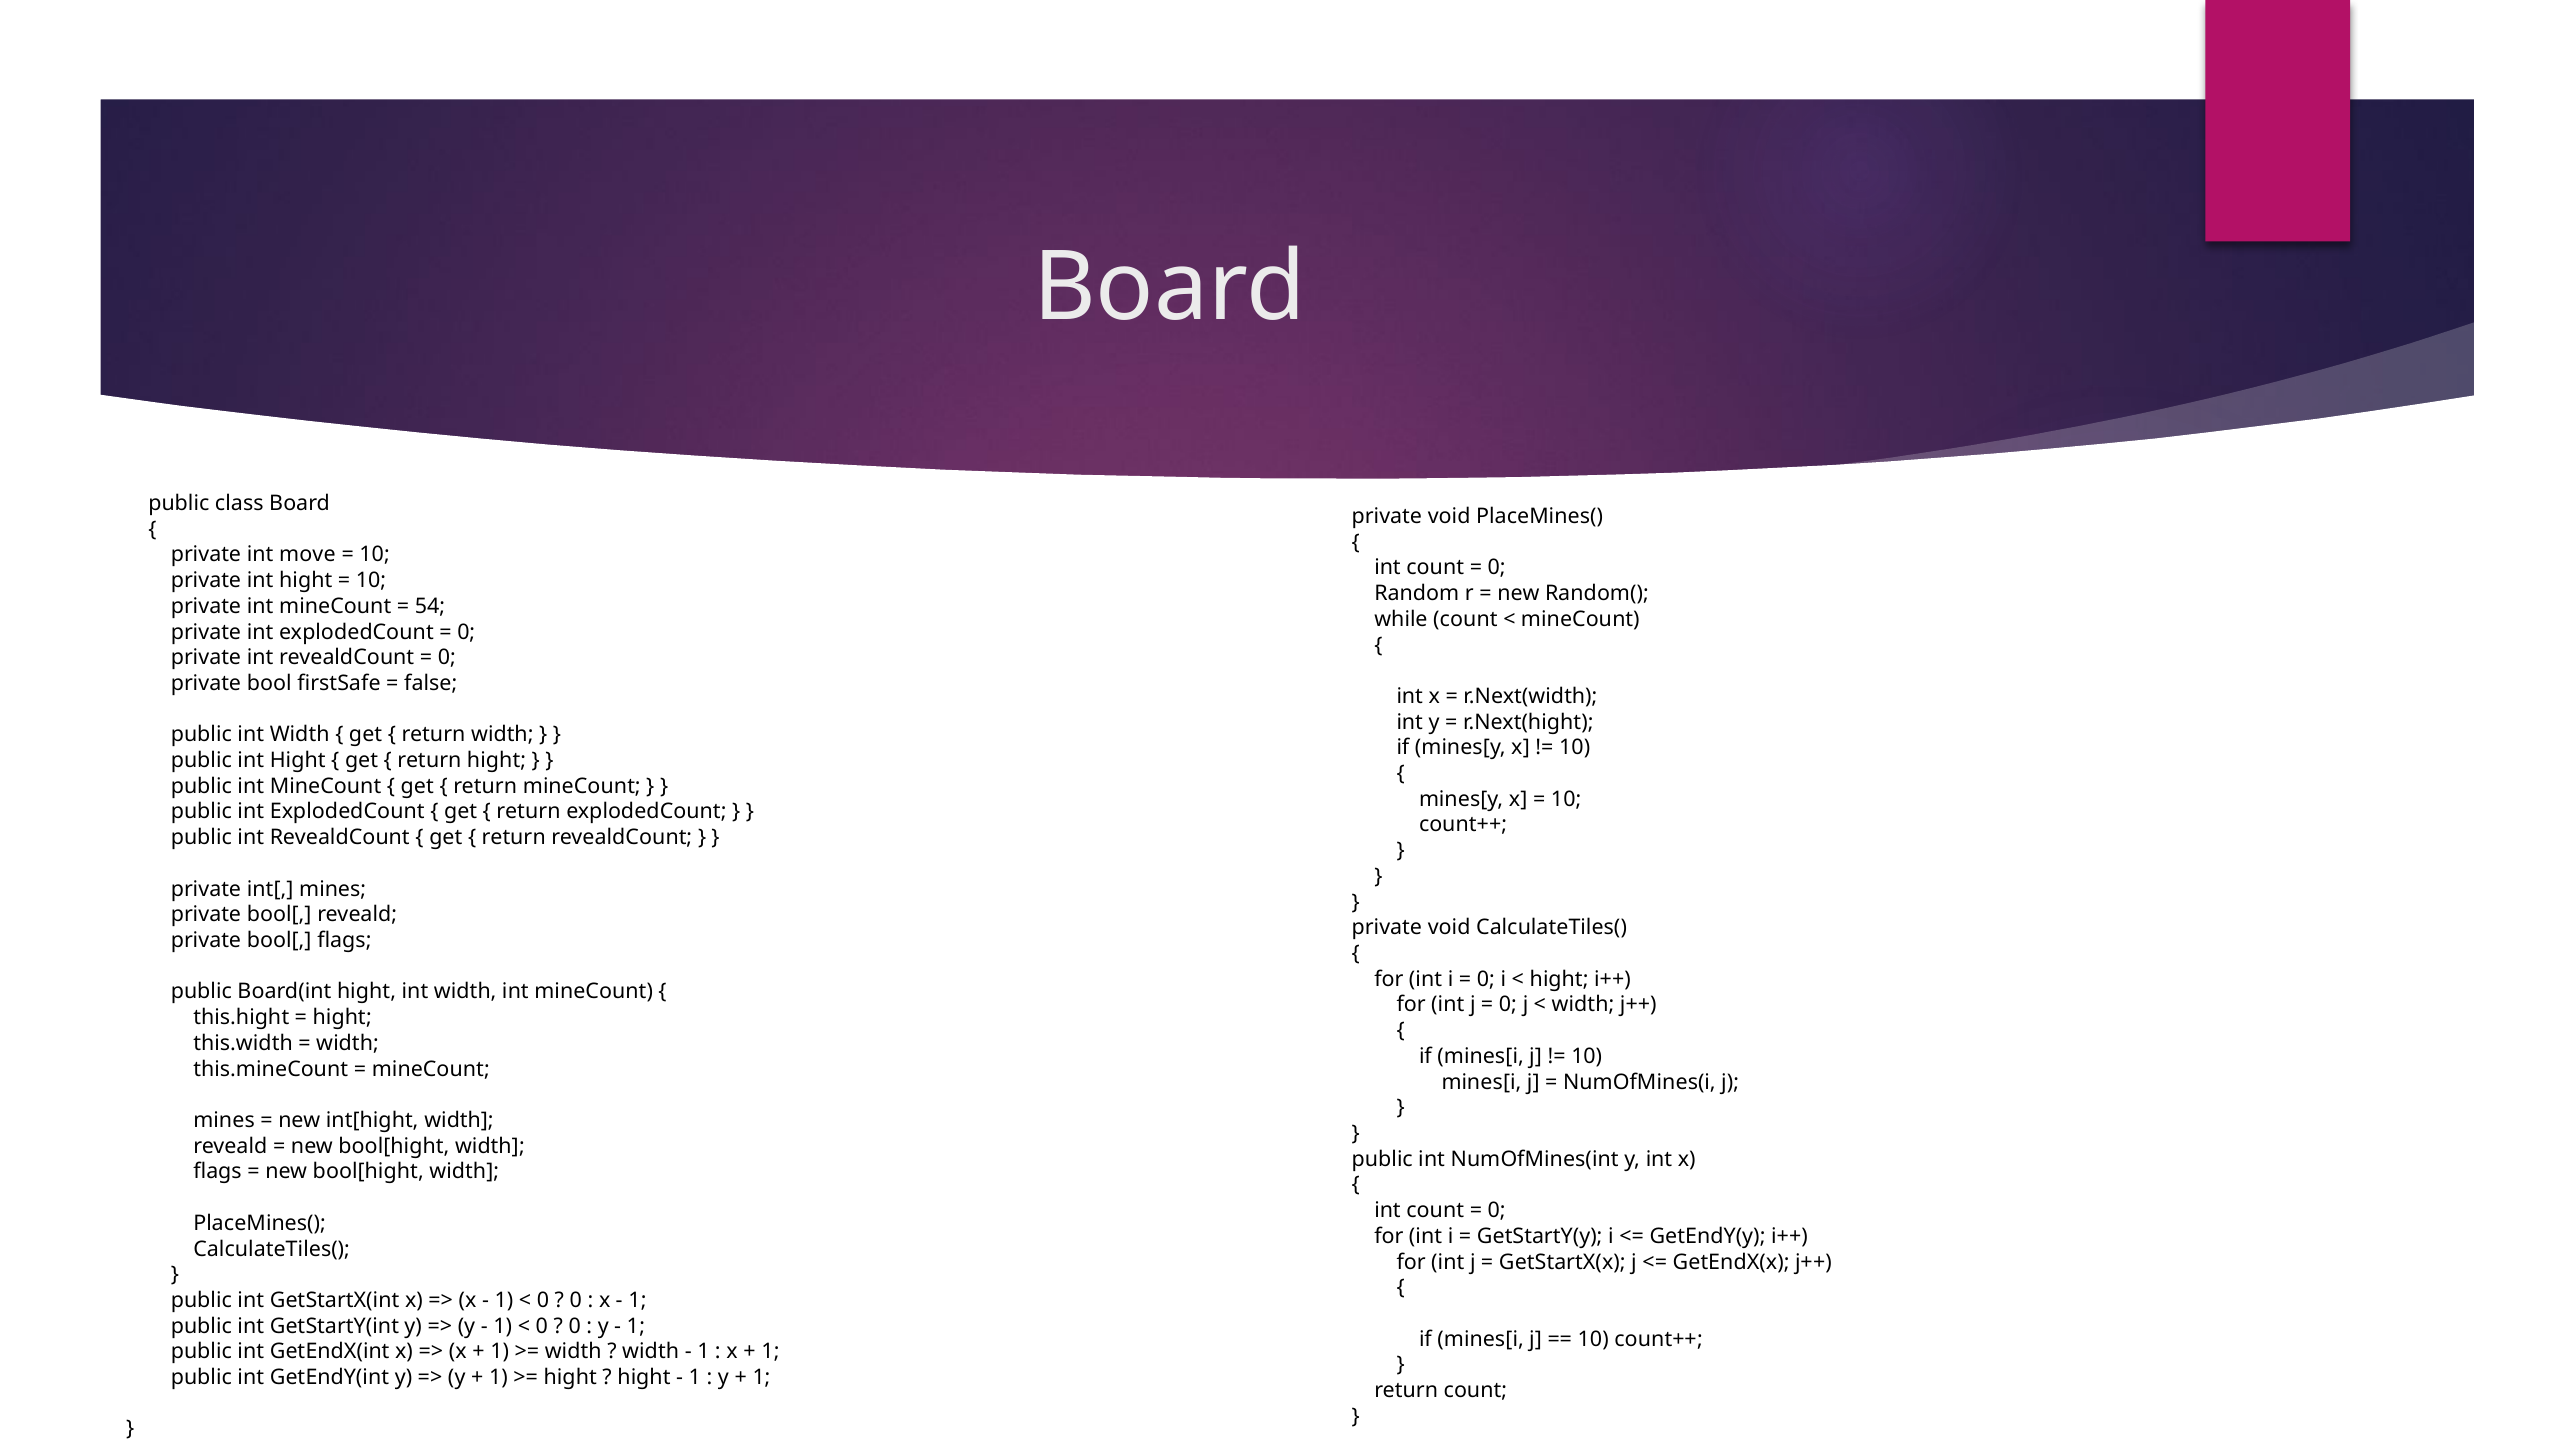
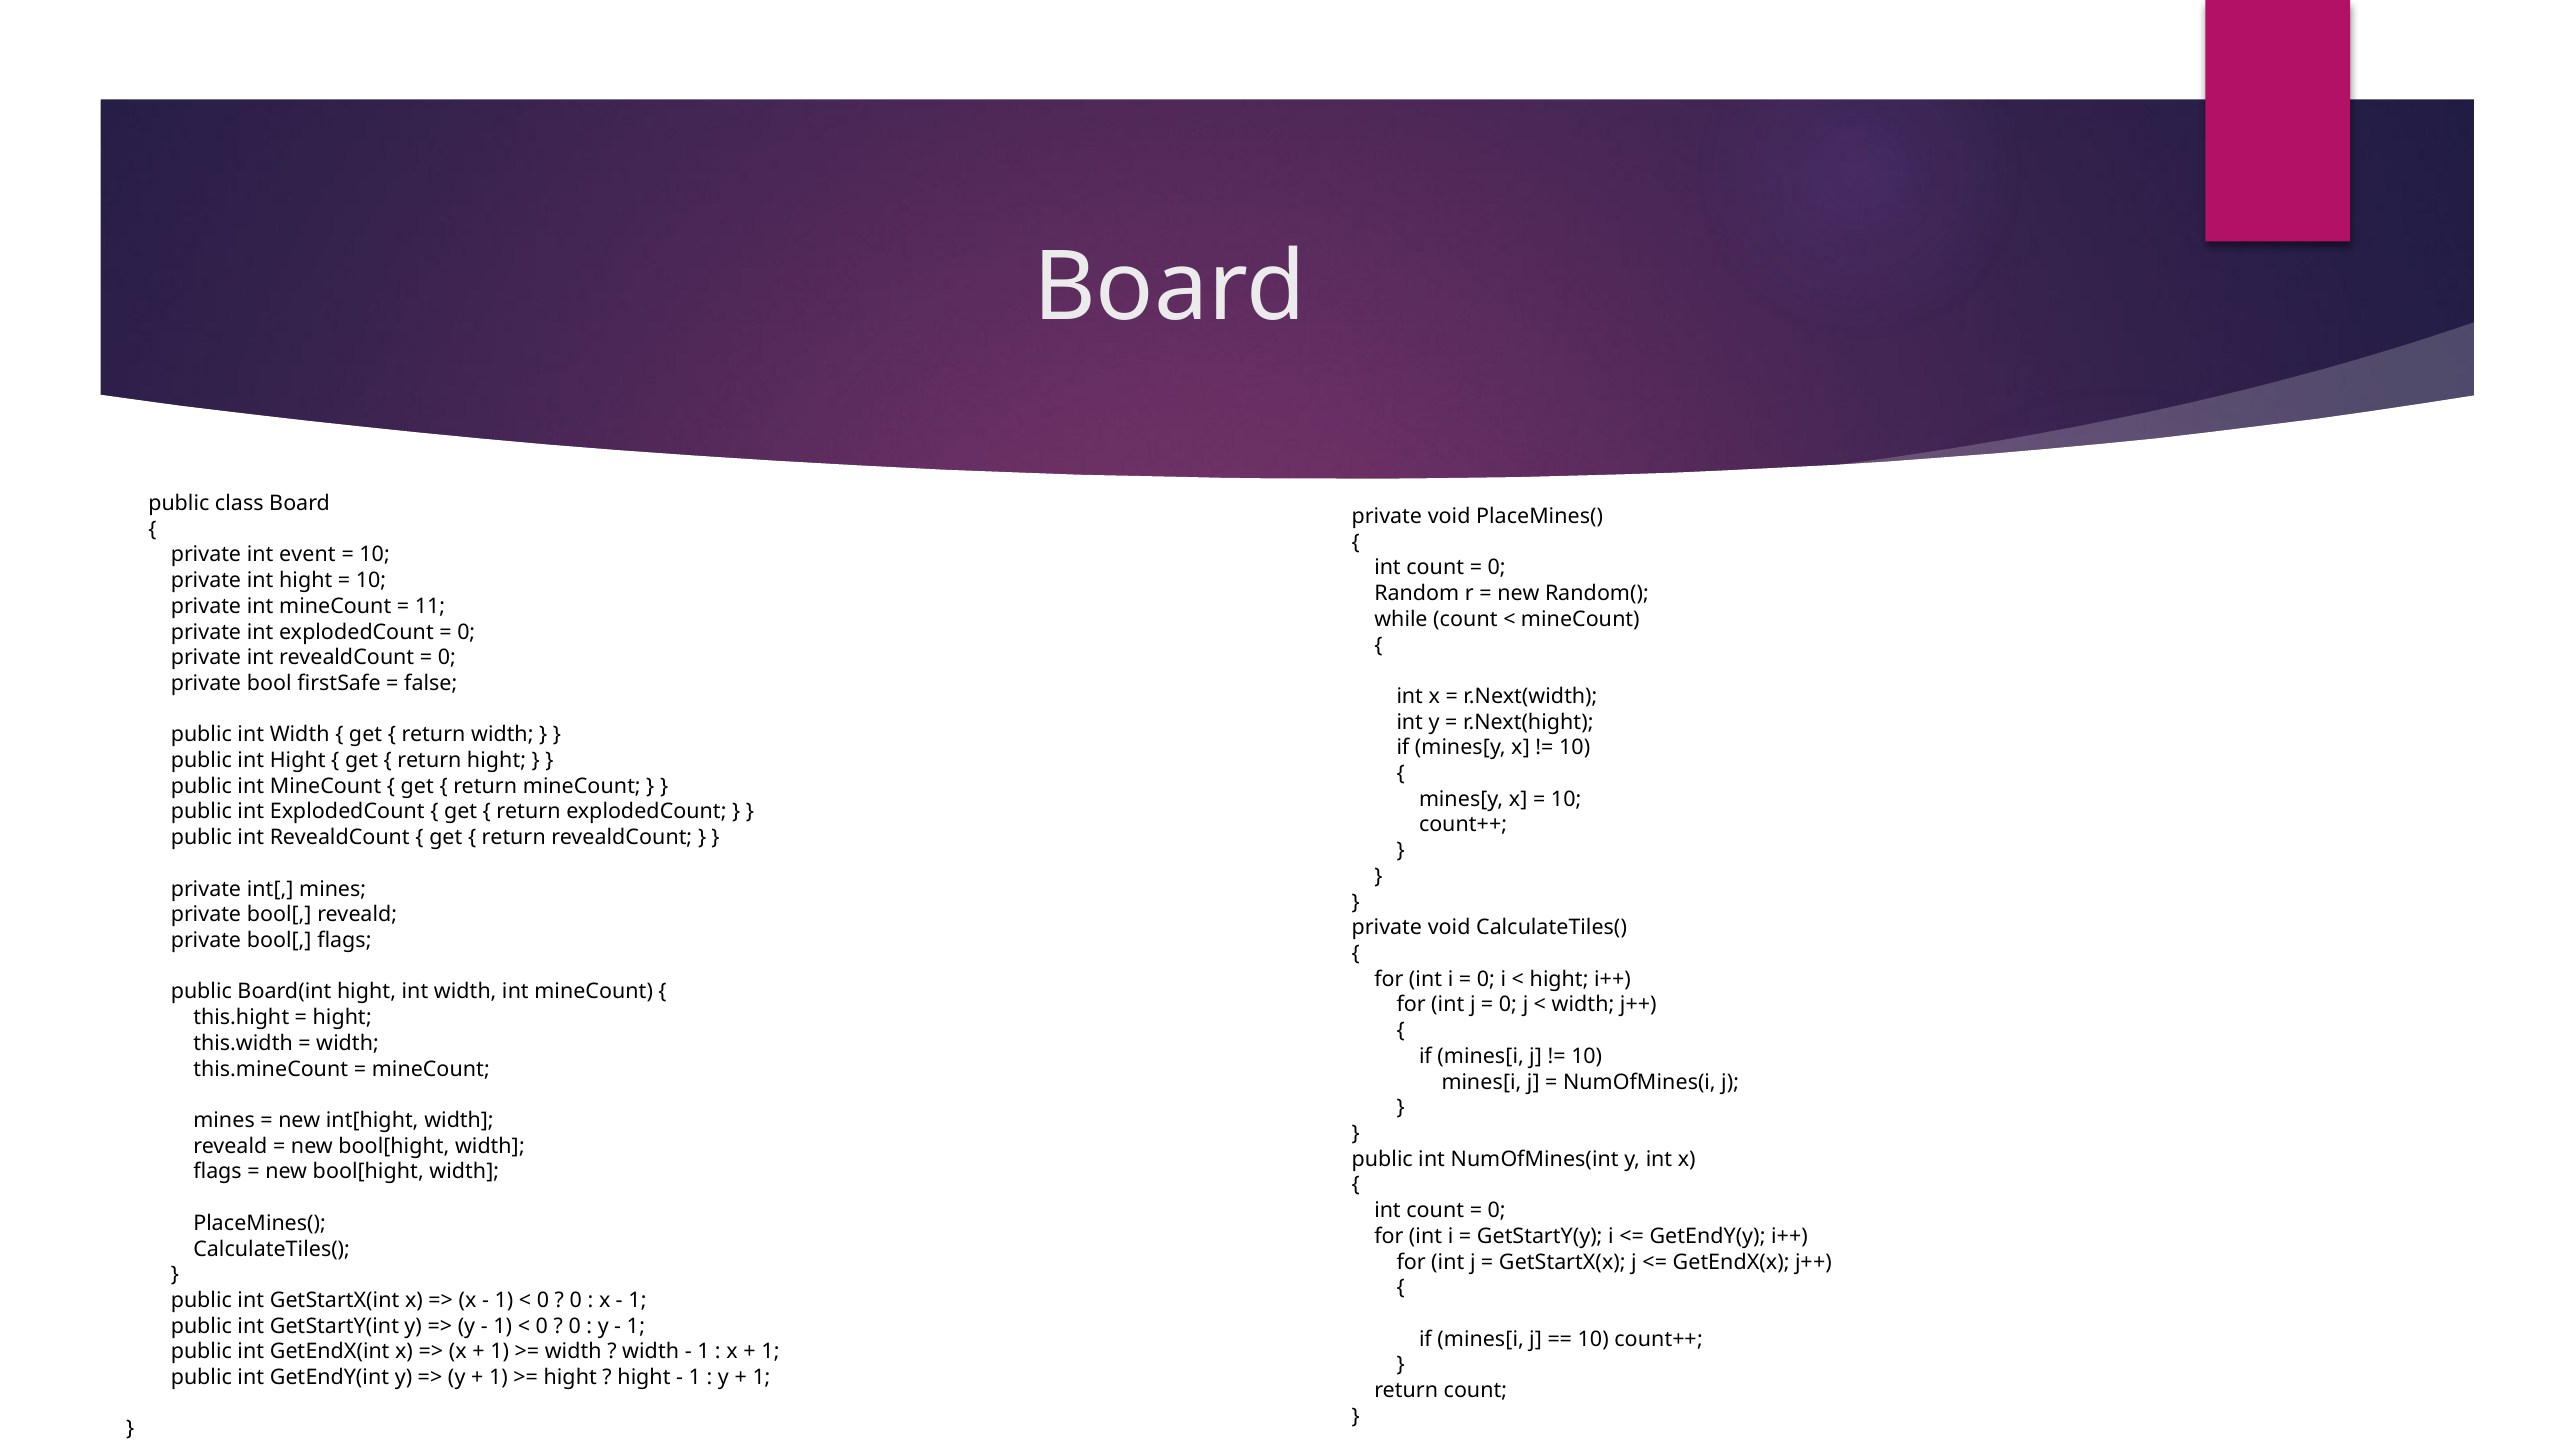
move: move -> event (307, 555)
54: 54 -> 11 (430, 606)
